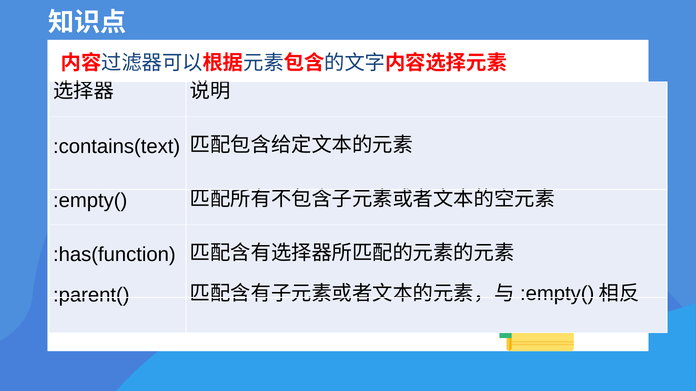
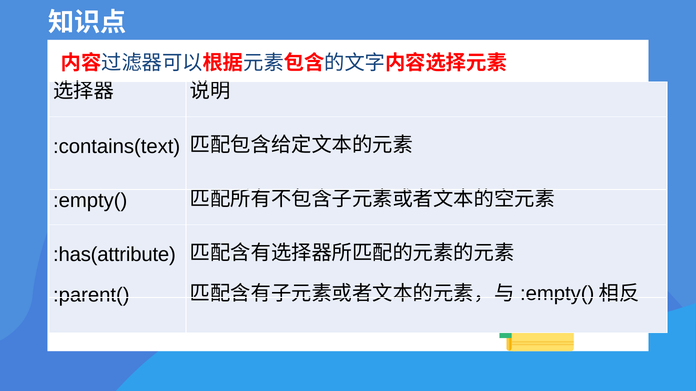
:has(function: :has(function -> :has(attribute (114, 255)
